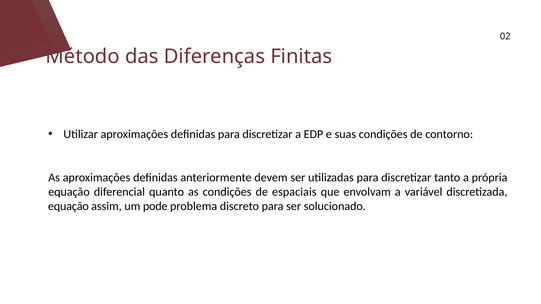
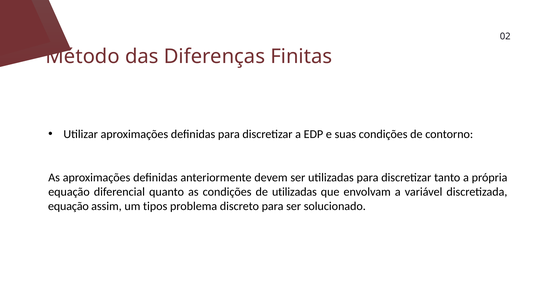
de espaciais: espaciais -> utilizadas (294, 192)
pode: pode -> tipos (155, 207)
